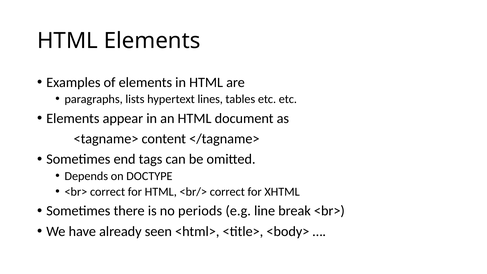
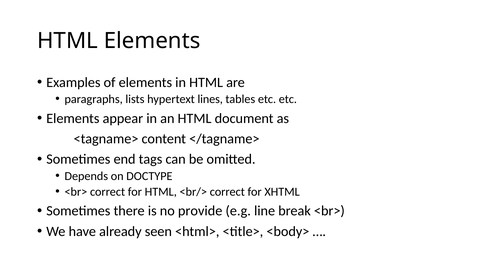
periods: periods -> provide (200, 211)
